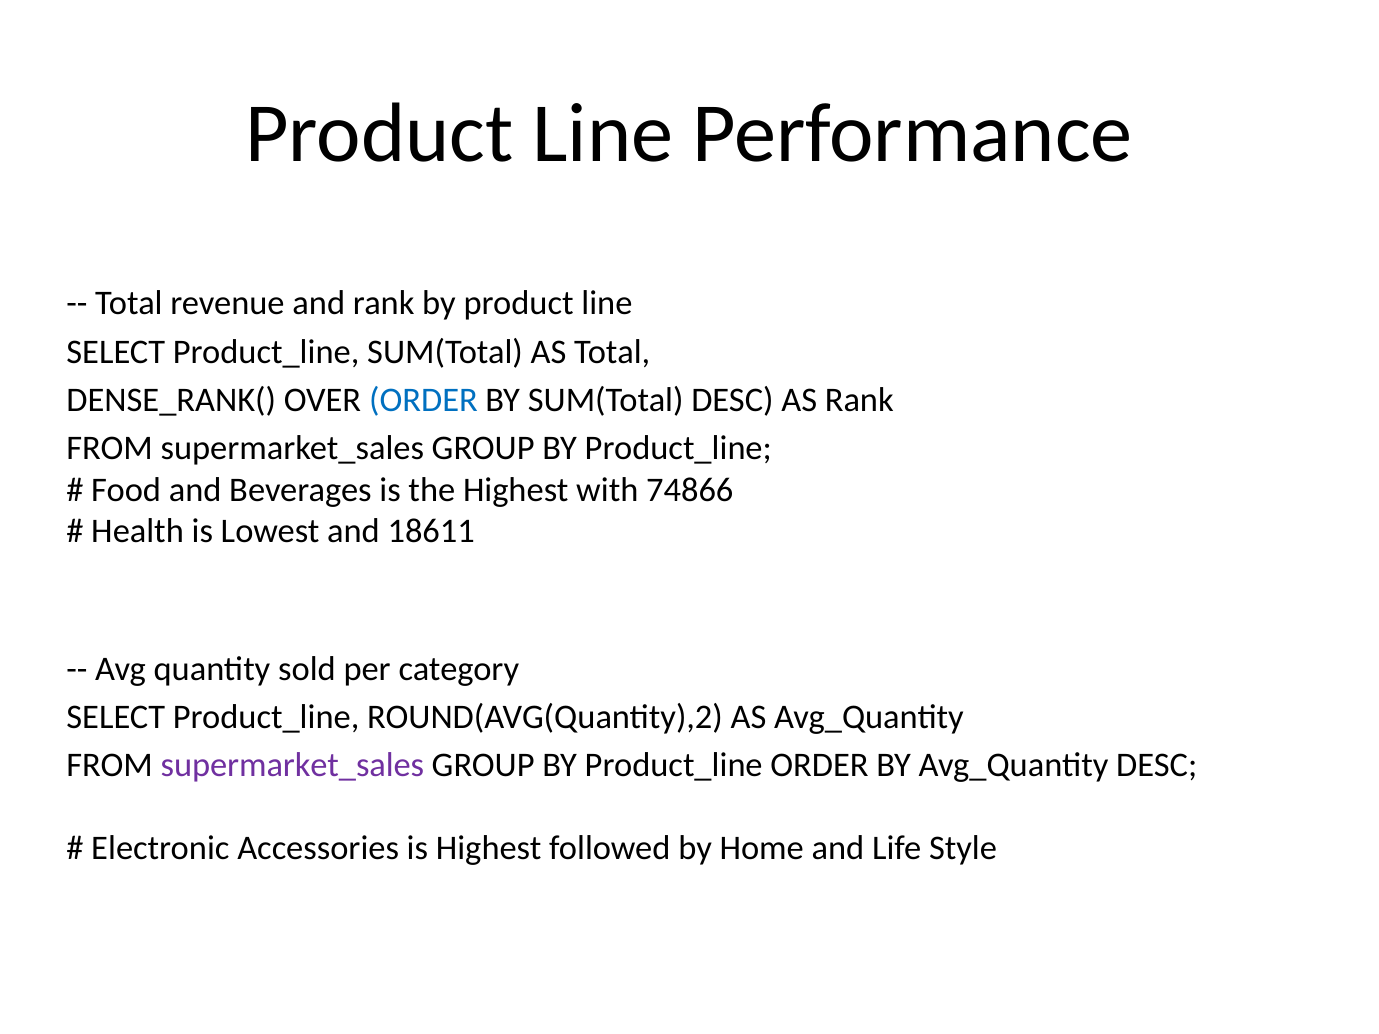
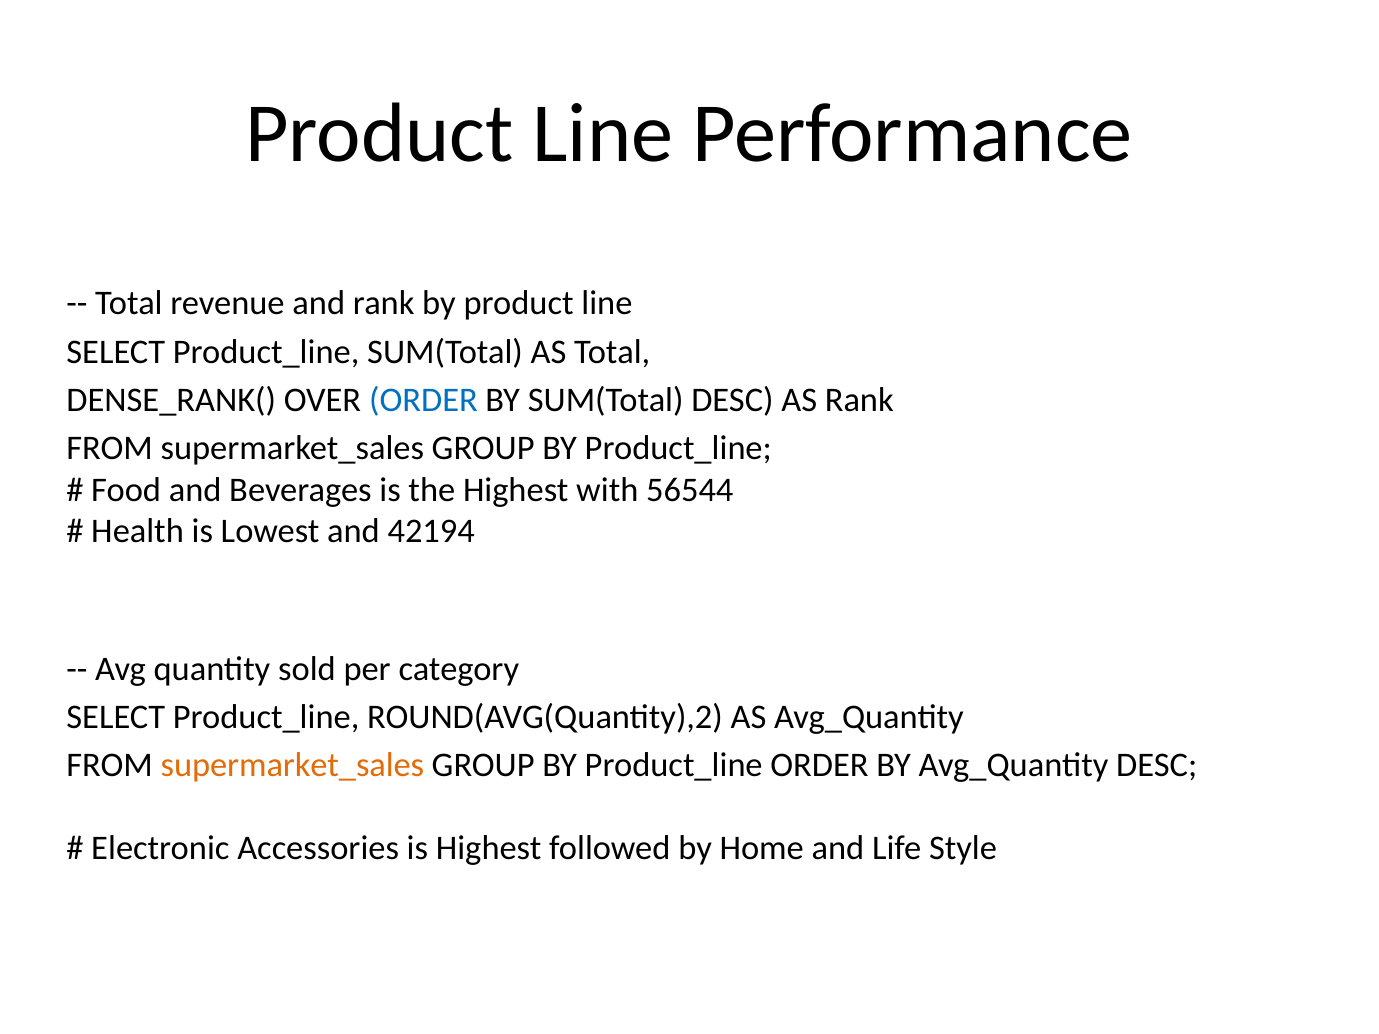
74866: 74866 -> 56544 (690, 490)
18611: 18611 -> 42194 (431, 531)
supermarket_sales colour: purple -> orange (292, 766)
